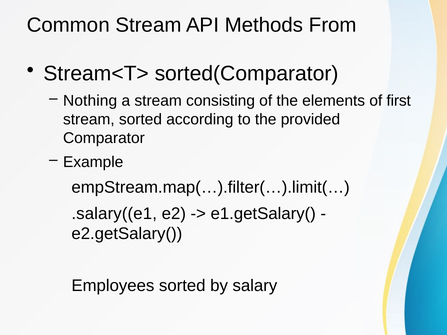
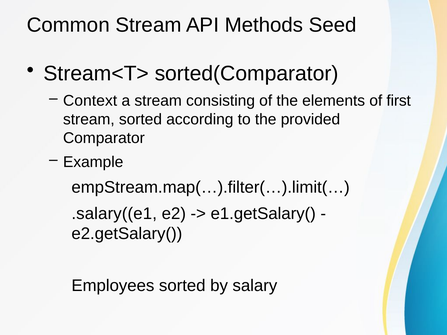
From: From -> Seed (333, 25)
Nothing: Nothing -> Context (90, 101)
